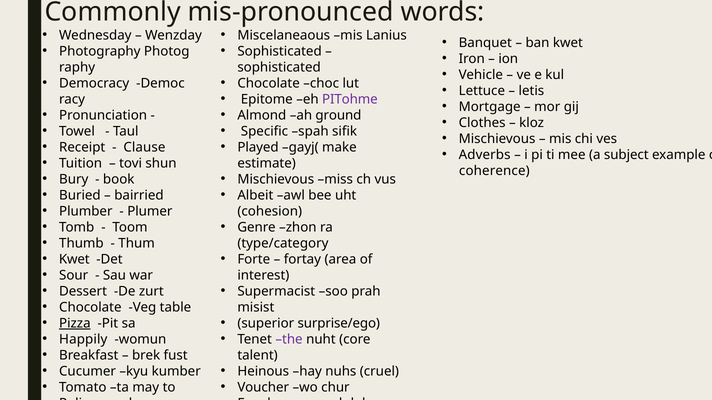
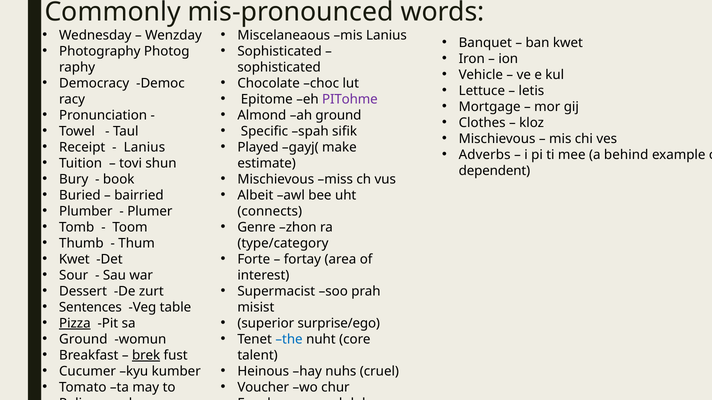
Clause: Clause -> Lanius (144, 147)
subject: subject -> behind (626, 155)
coherence: coherence -> dependent (494, 171)
cohesion: cohesion -> connects (270, 211)
Chocolate: Chocolate -> Sentences (90, 308)
Happily: Happily -> Ground (83, 340)
the colour: purple -> blue (289, 340)
brek underline: none -> present (146, 356)
